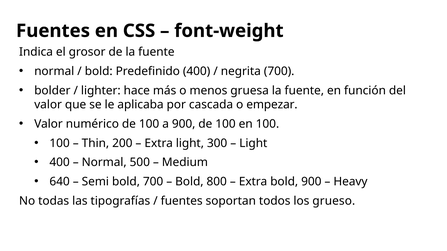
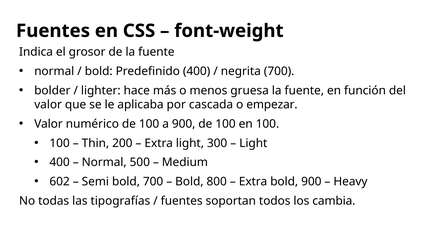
640: 640 -> 602 (60, 182)
grueso: grueso -> cambia (334, 201)
